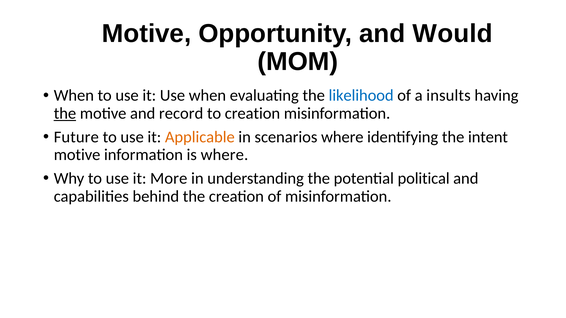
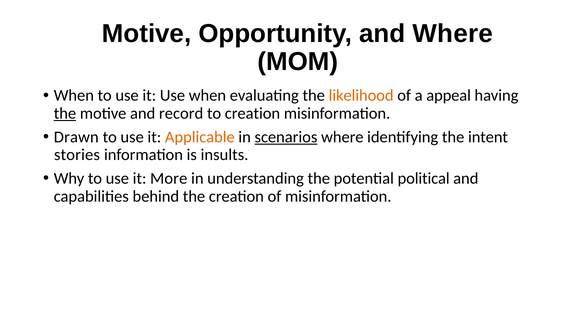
and Would: Would -> Where (453, 34)
likelihood colour: blue -> orange (361, 96)
insults: insults -> appeal (449, 96)
Future: Future -> Drawn (76, 137)
scenarios underline: none -> present (286, 137)
motive: motive -> stories (77, 155)
is where: where -> insults (225, 155)
